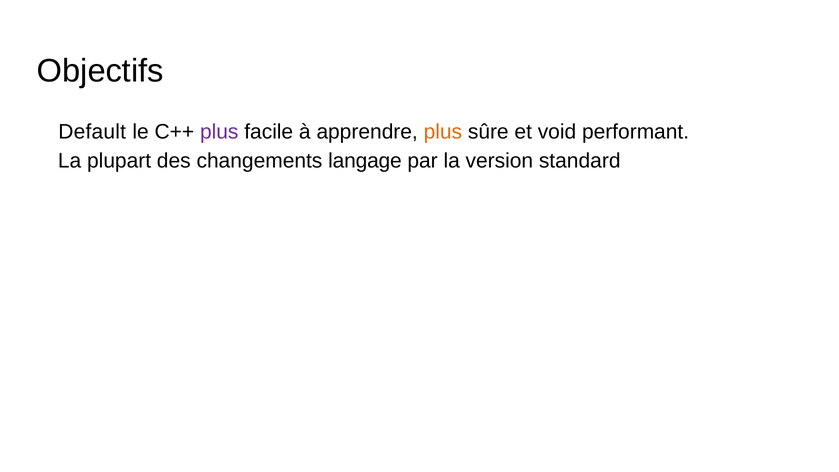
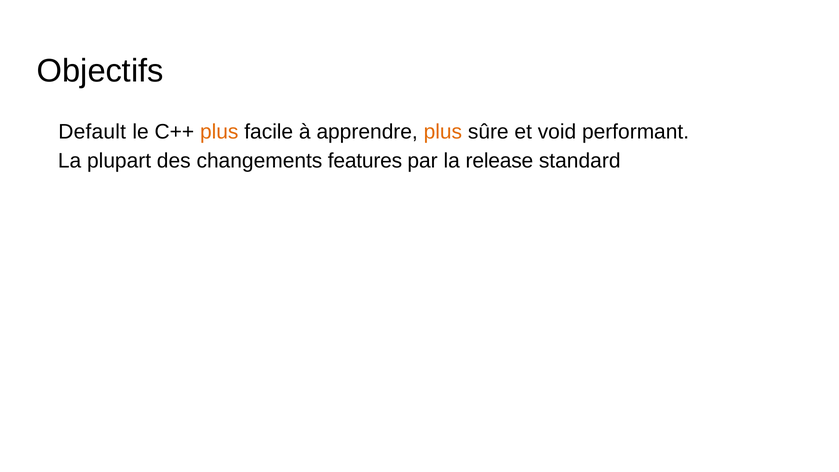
plus colour: purple -> orange (219, 132)
langage: langage -> features (365, 161)
version: version -> release (499, 161)
